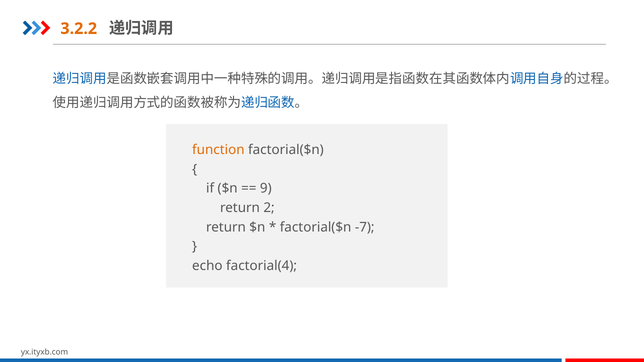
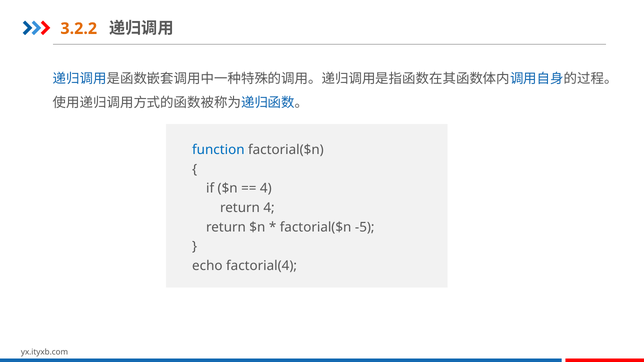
function colour: orange -> blue (218, 150)
9: 9 -> 4 (266, 189)
return 2: 2 -> 4 (269, 208)
-7: -7 -> -5 (365, 227)
